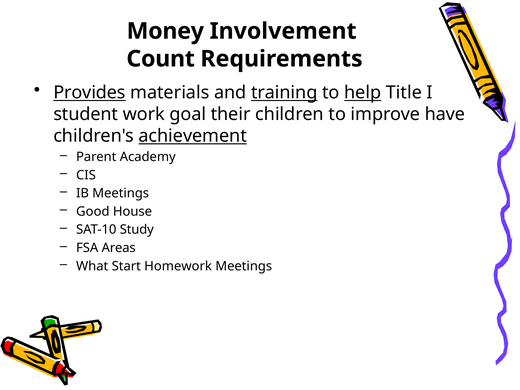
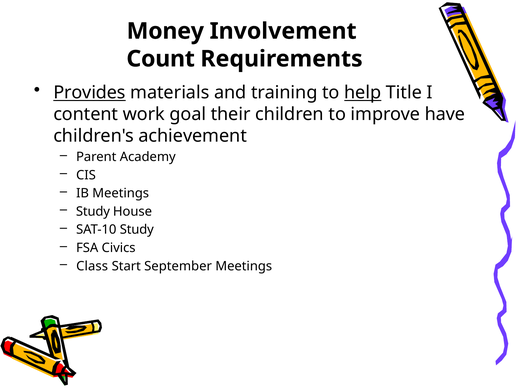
training underline: present -> none (284, 93)
student: student -> content (86, 114)
achievement underline: present -> none (193, 136)
Good: Good -> Study (93, 211)
Areas: Areas -> Civics (119, 248)
What: What -> Class (92, 266)
Homework: Homework -> September (178, 266)
